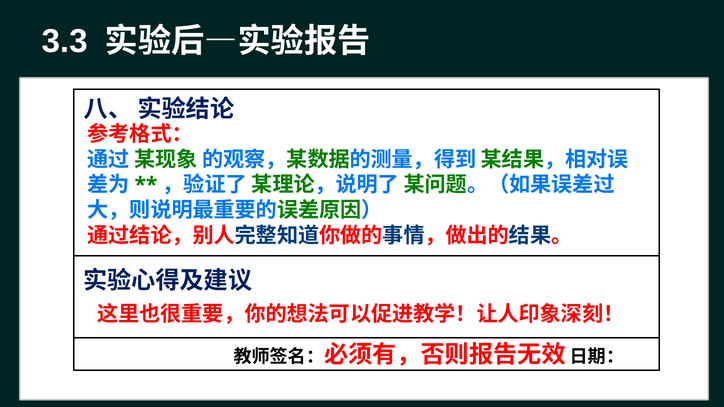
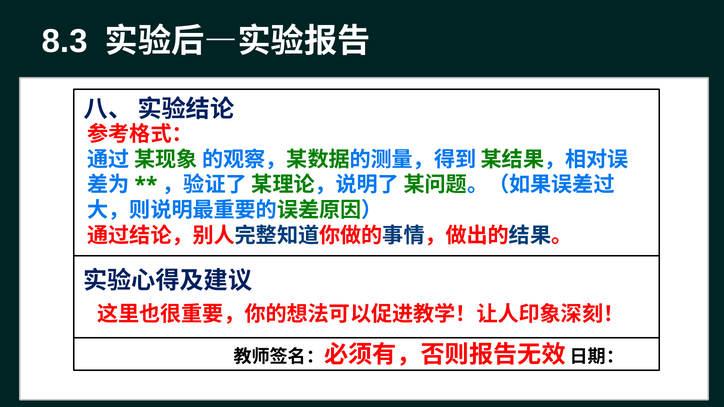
3.3: 3.3 -> 8.3 (65, 41)
